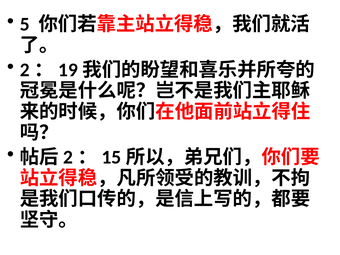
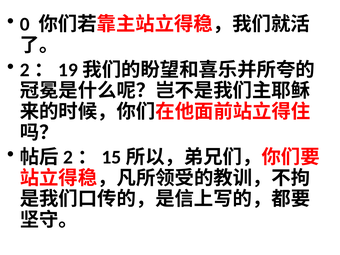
5: 5 -> 0 (25, 24)
